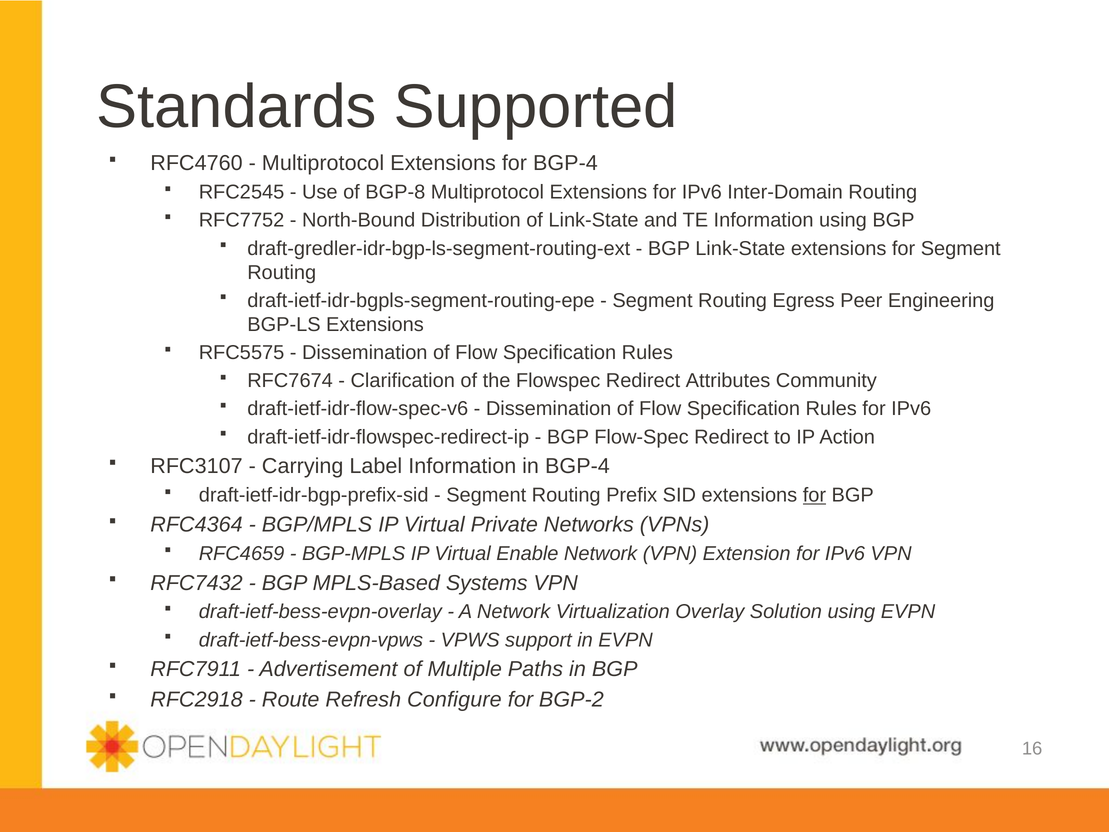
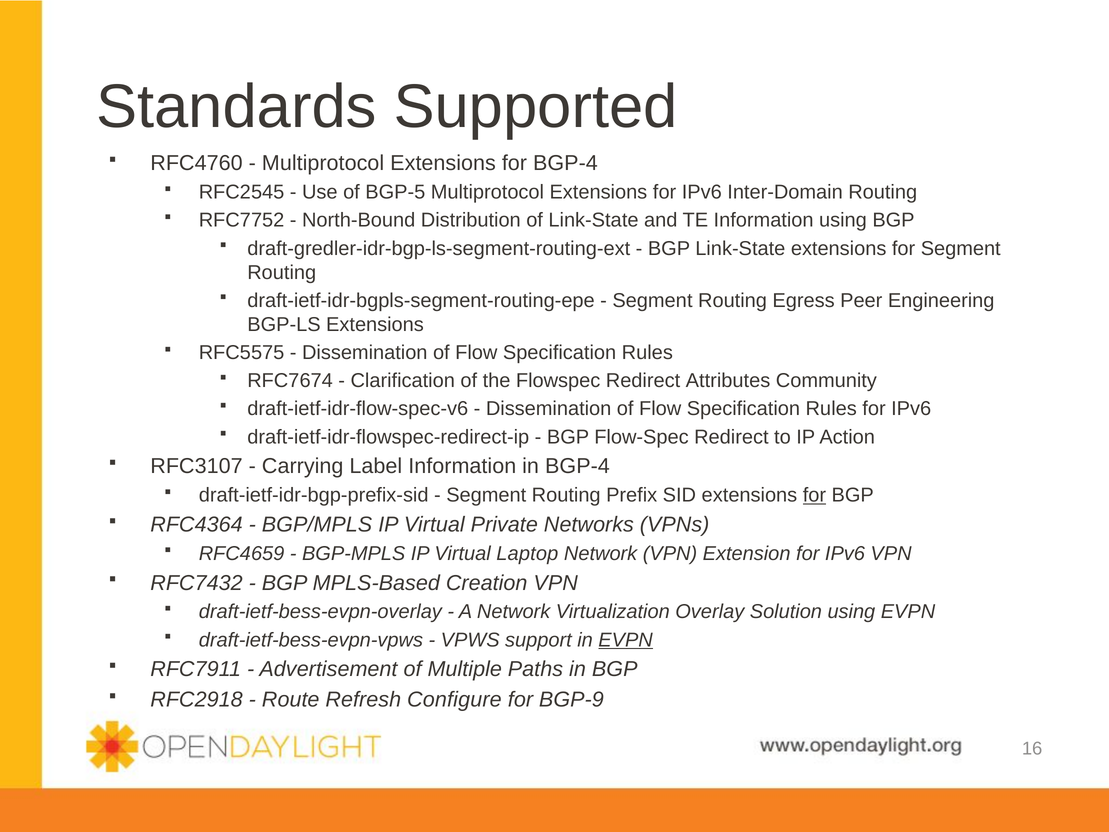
BGP-8: BGP-8 -> BGP-5 (395, 192)
Enable: Enable -> Laptop (527, 553)
Systems: Systems -> Creation (487, 583)
EVPN underline: none -> present (626, 640)
BGP-2: BGP-2 -> BGP-9 (571, 699)
